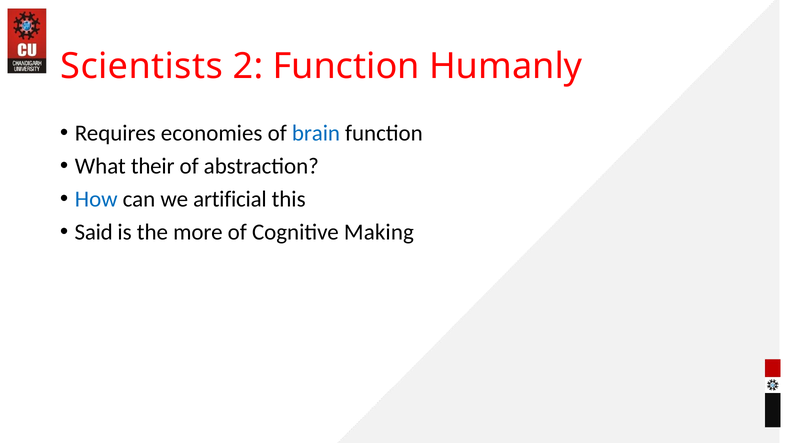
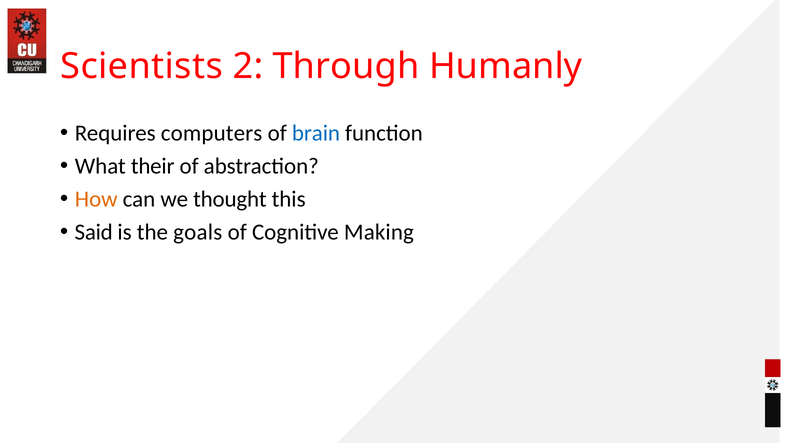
2 Function: Function -> Through (346, 66)
economies: economies -> computers (212, 133)
How colour: blue -> orange (96, 199)
artificial: artificial -> thought (230, 199)
more: more -> goals (198, 232)
